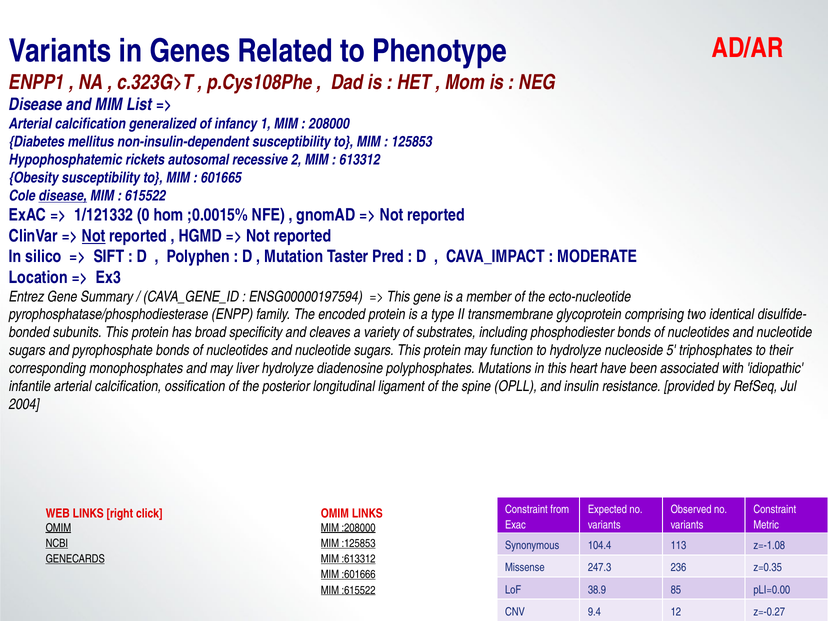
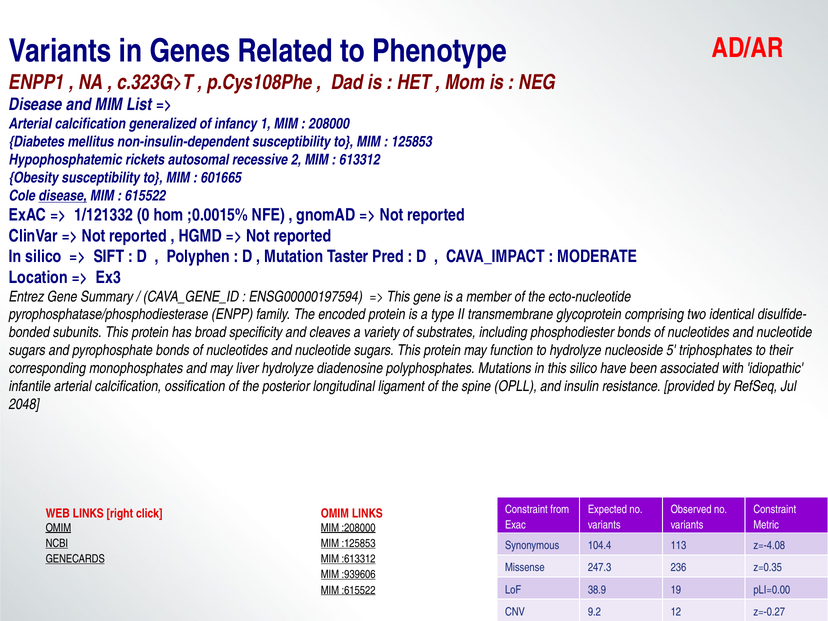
Not underline: present -> none (94, 236)
this heart: heart -> silico (583, 368)
2004: 2004 -> 2048 (24, 404)
z=-1.08: z=-1.08 -> z=-4.08 (769, 546)
:601666: :601666 -> :939606 (359, 575)
85: 85 -> 19 (676, 590)
9.4: 9.4 -> 9.2 (594, 612)
